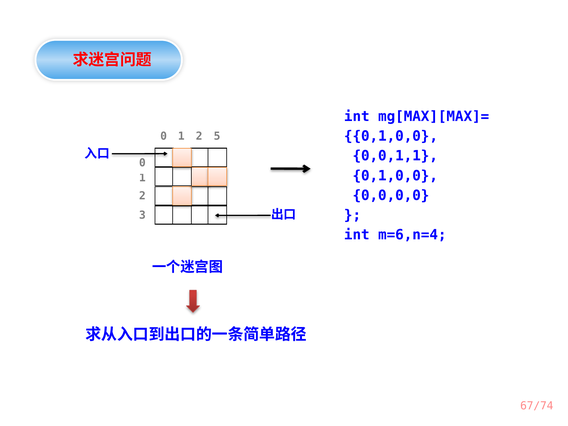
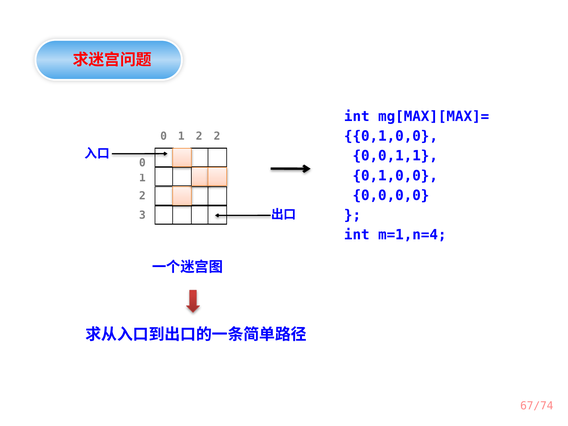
0 5: 5 -> 2 (217, 136)
m=6,n=4: m=6,n=4 -> m=1,n=4 (412, 235)
